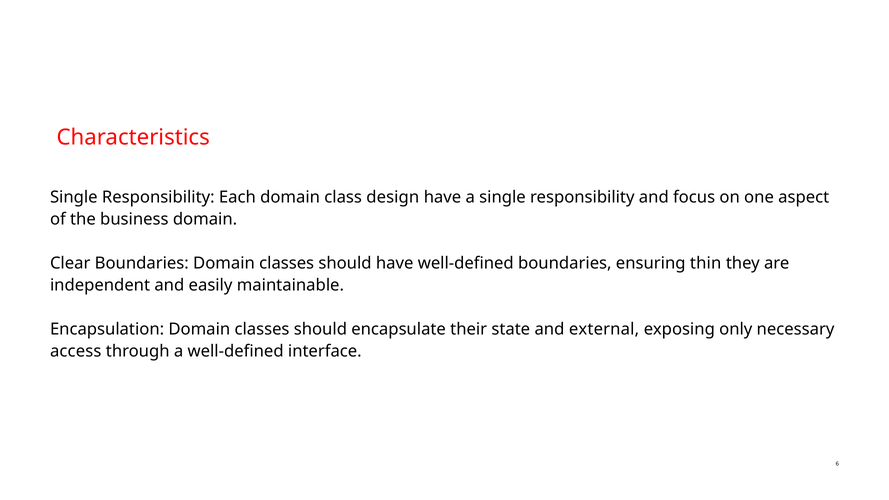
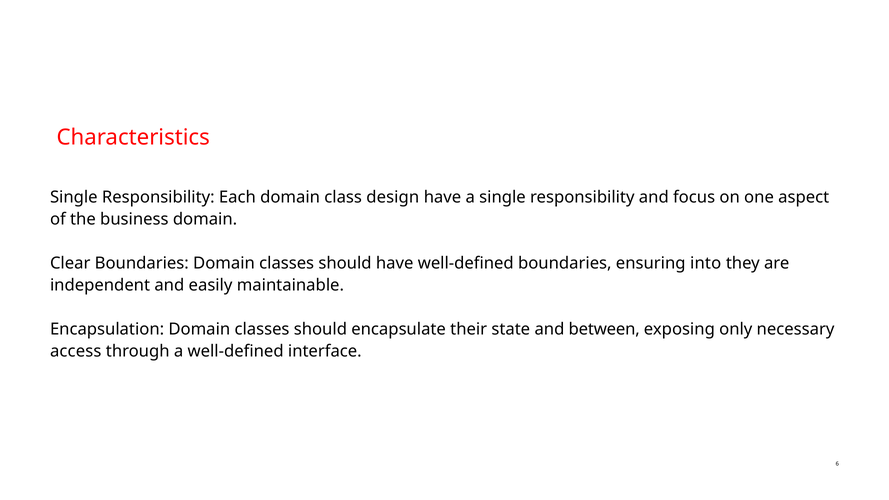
thin: thin -> into (706, 263)
external: external -> between (604, 329)
